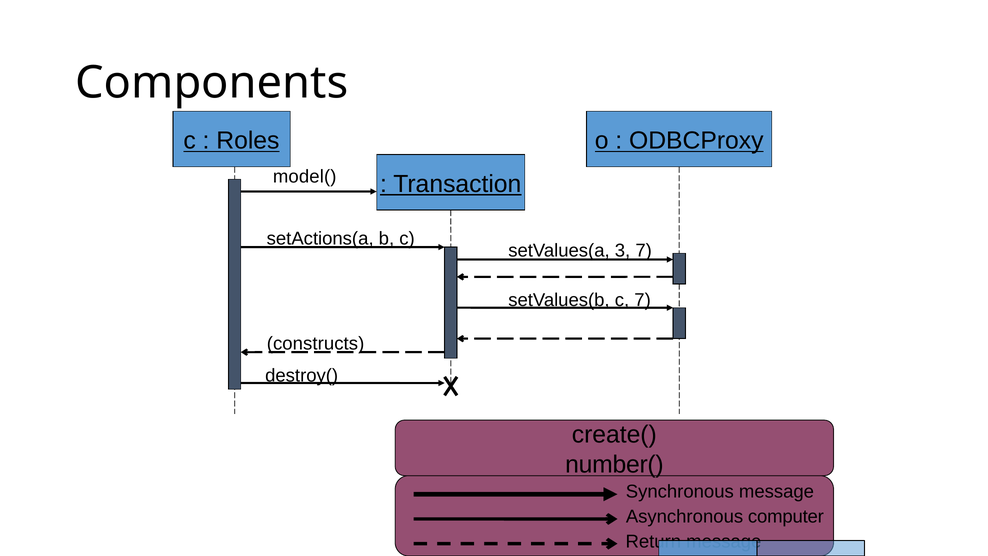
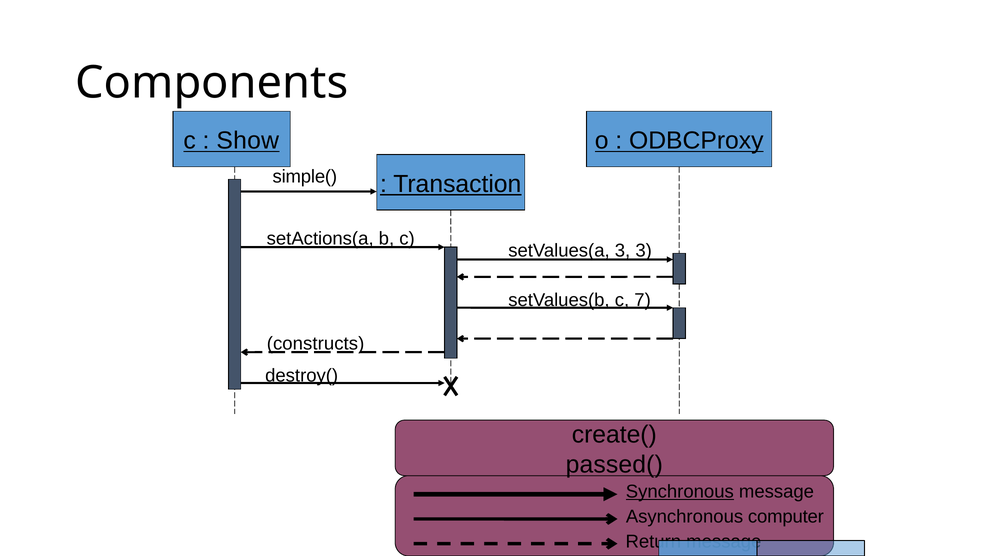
Roles: Roles -> Show (248, 141)
model(: model( -> simple( (305, 177)
3 7: 7 -> 3 (644, 251)
number(: number( -> passed( (614, 464)
Synchronous underline: none -> present (680, 491)
